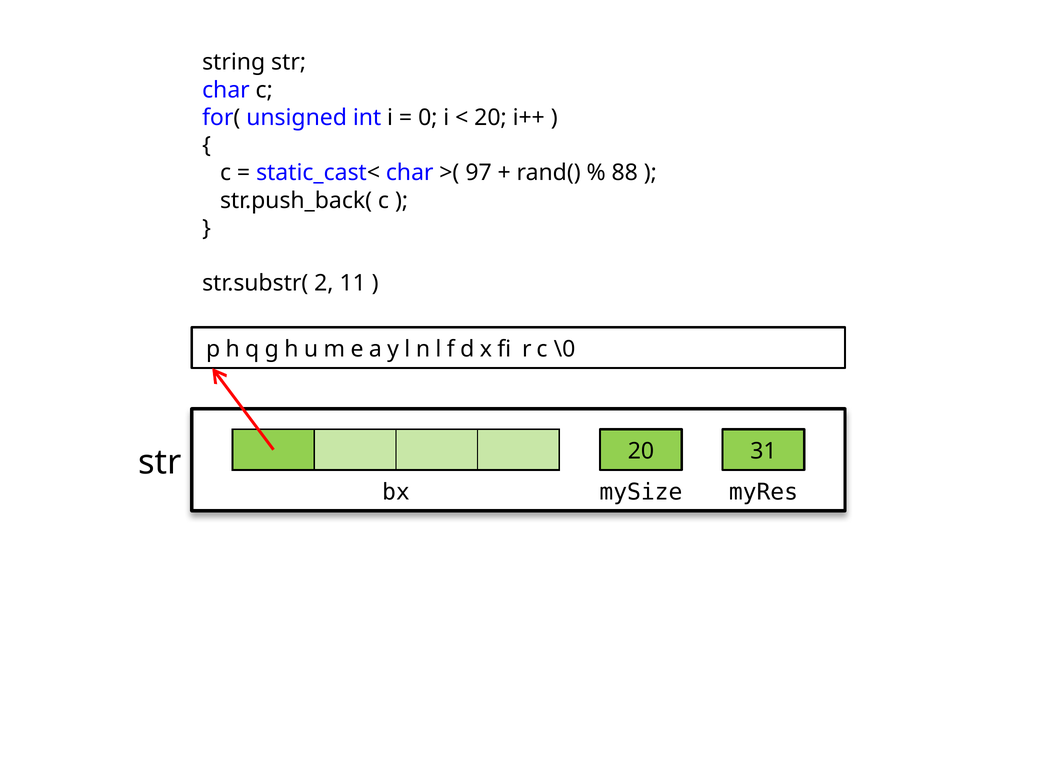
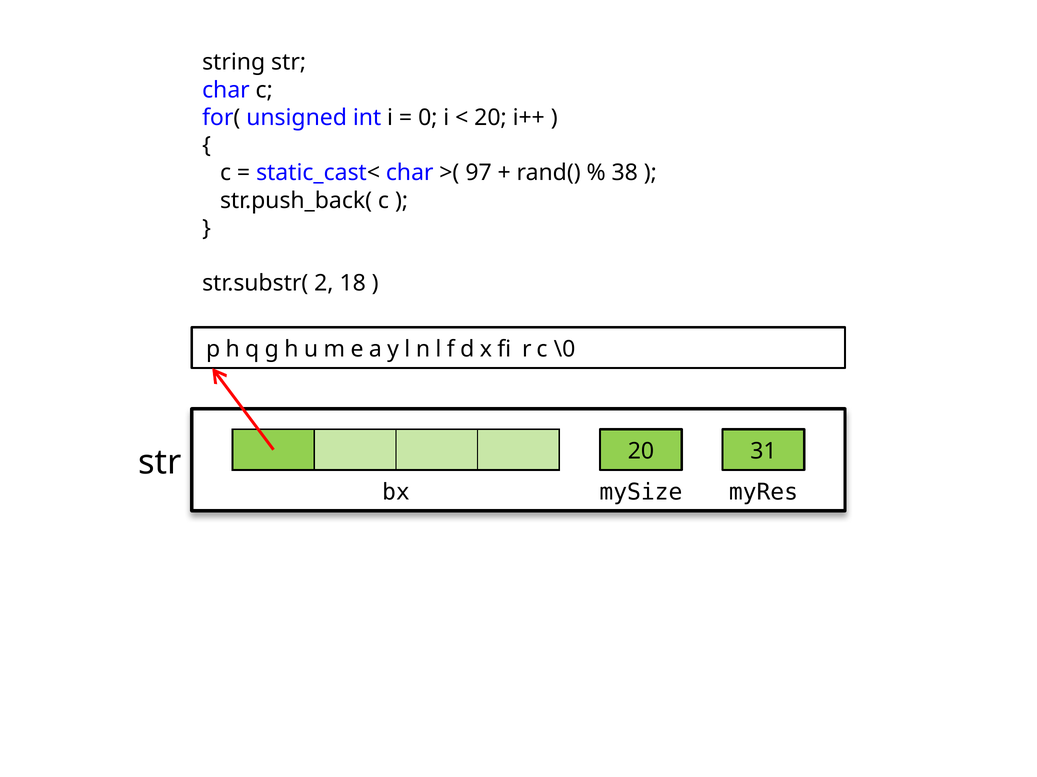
88: 88 -> 38 (625, 173)
11: 11 -> 18 (353, 284)
